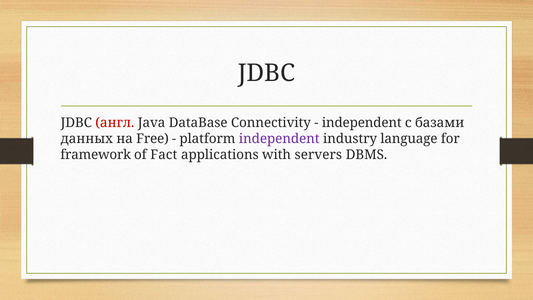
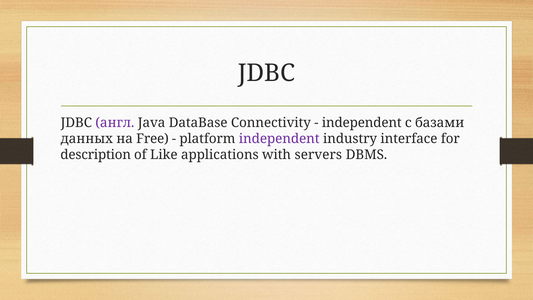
англ colour: red -> purple (115, 123)
language: language -> interface (409, 139)
framework: framework -> description (96, 155)
Fact: Fact -> Like (164, 155)
